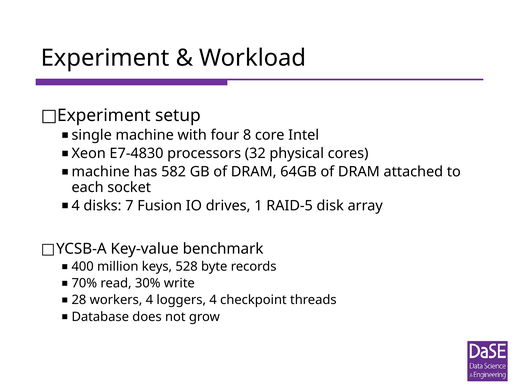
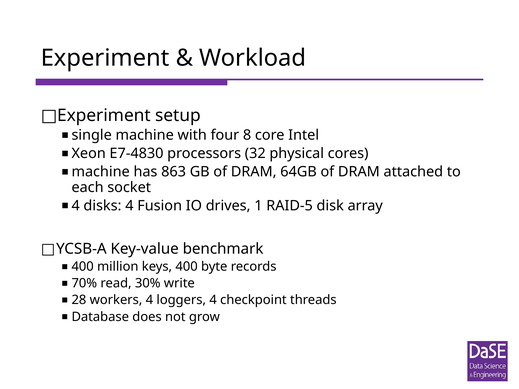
582: 582 -> 863 (174, 172)
disks 7: 7 -> 4 (129, 206)
keys 528: 528 -> 400 (187, 267)
